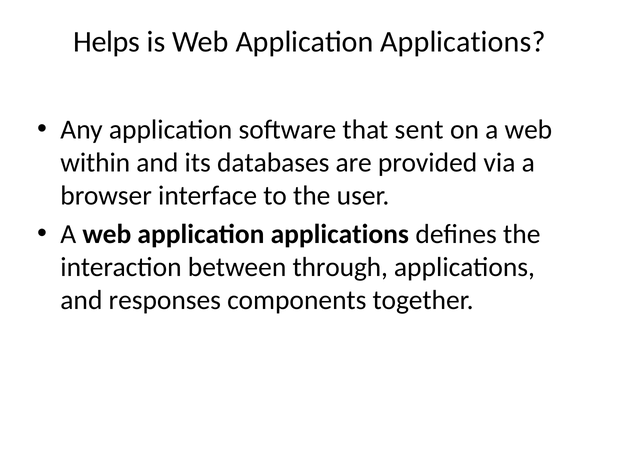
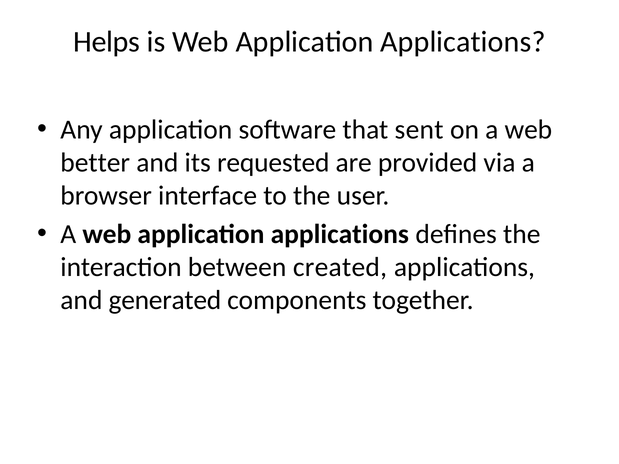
within: within -> better (95, 163)
databases: databases -> requested (273, 163)
through: through -> created (340, 267)
responses: responses -> generated (165, 300)
